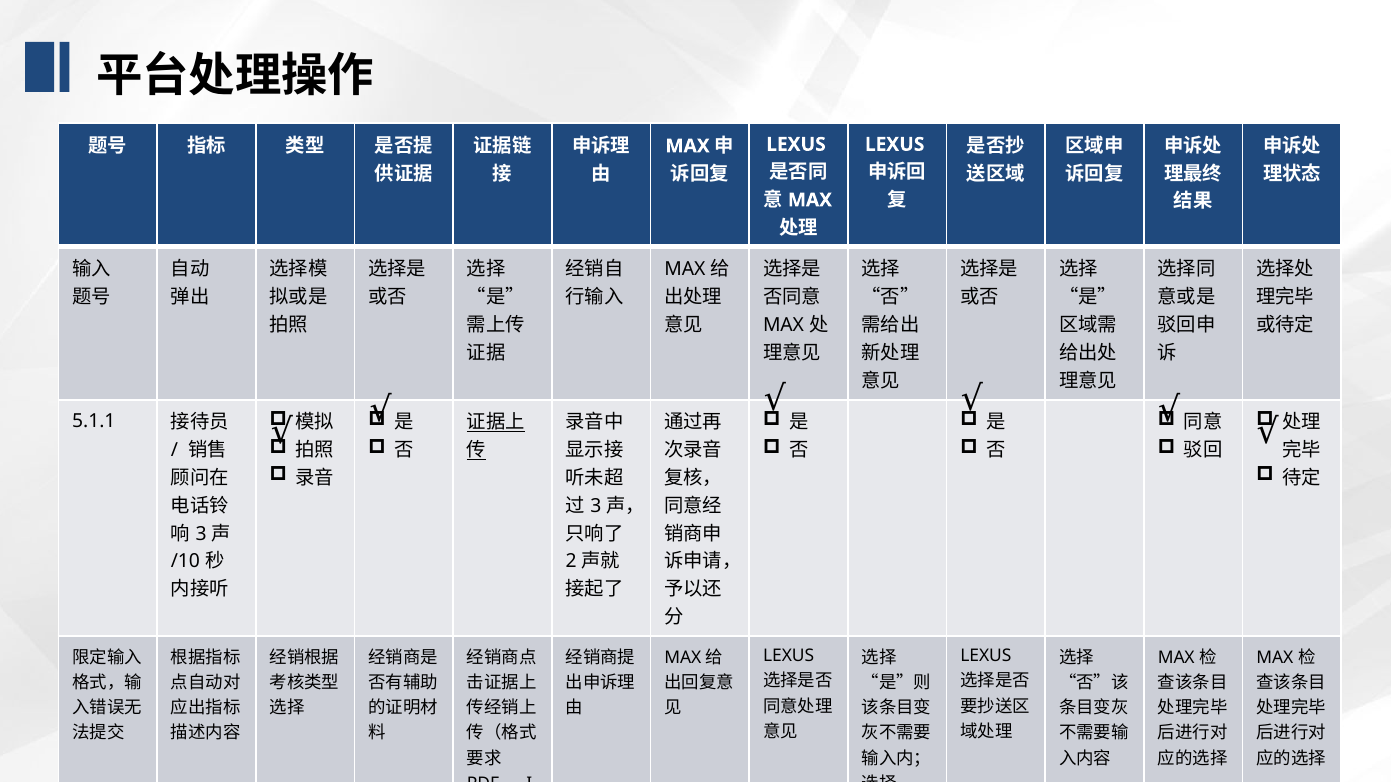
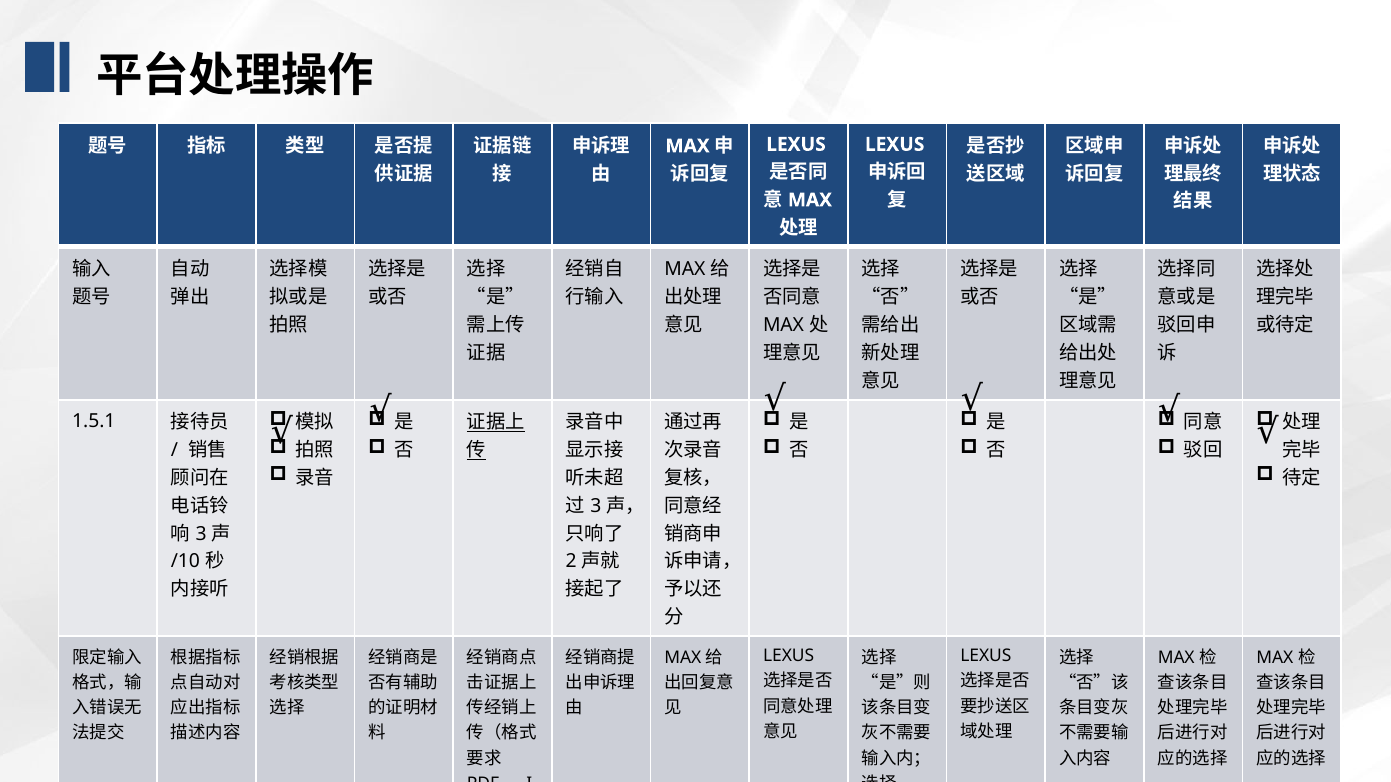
5.1.1: 5.1.1 -> 1.5.1 (94, 421)
